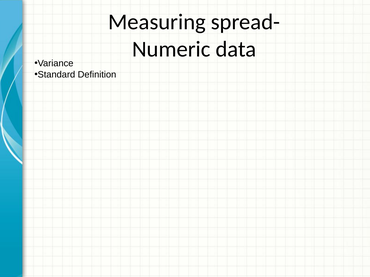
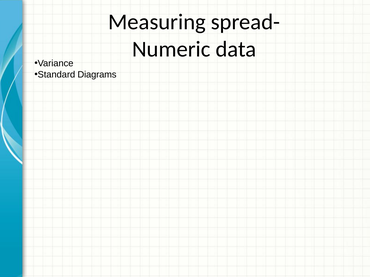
Deﬁnition: Deﬁnition -> Diagrams (97, 75)
